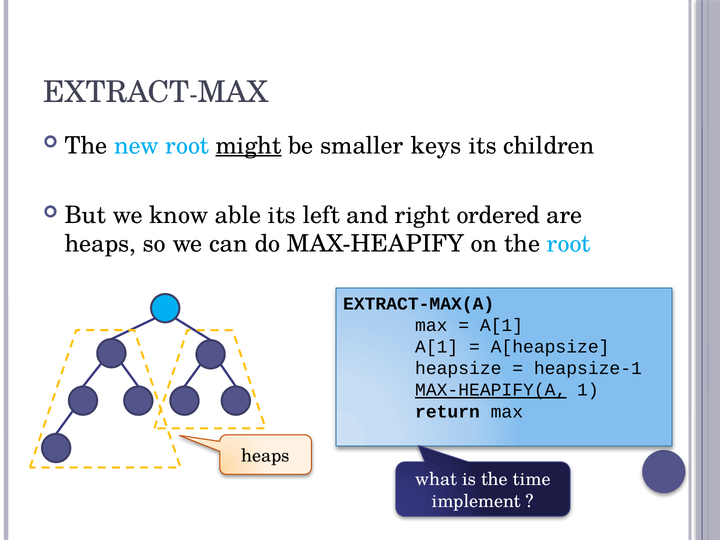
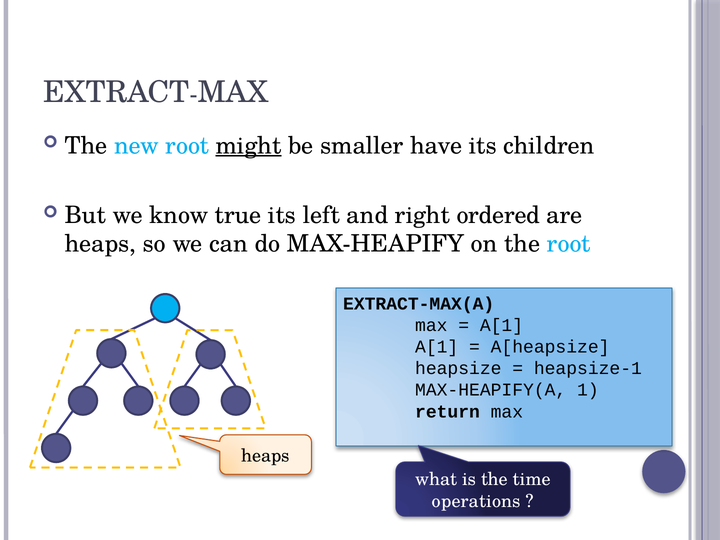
keys: keys -> have (436, 146)
able: able -> true (238, 215)
MAX-HEAPIFY(A underline: present -> none (491, 390)
implement: implement -> operations (476, 501)
